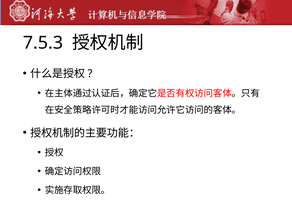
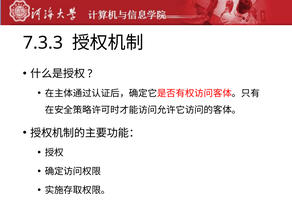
7.5.3: 7.5.3 -> 7.3.3 (43, 43)
